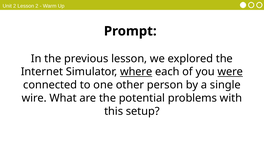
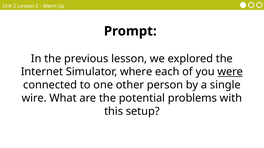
where underline: present -> none (136, 72)
